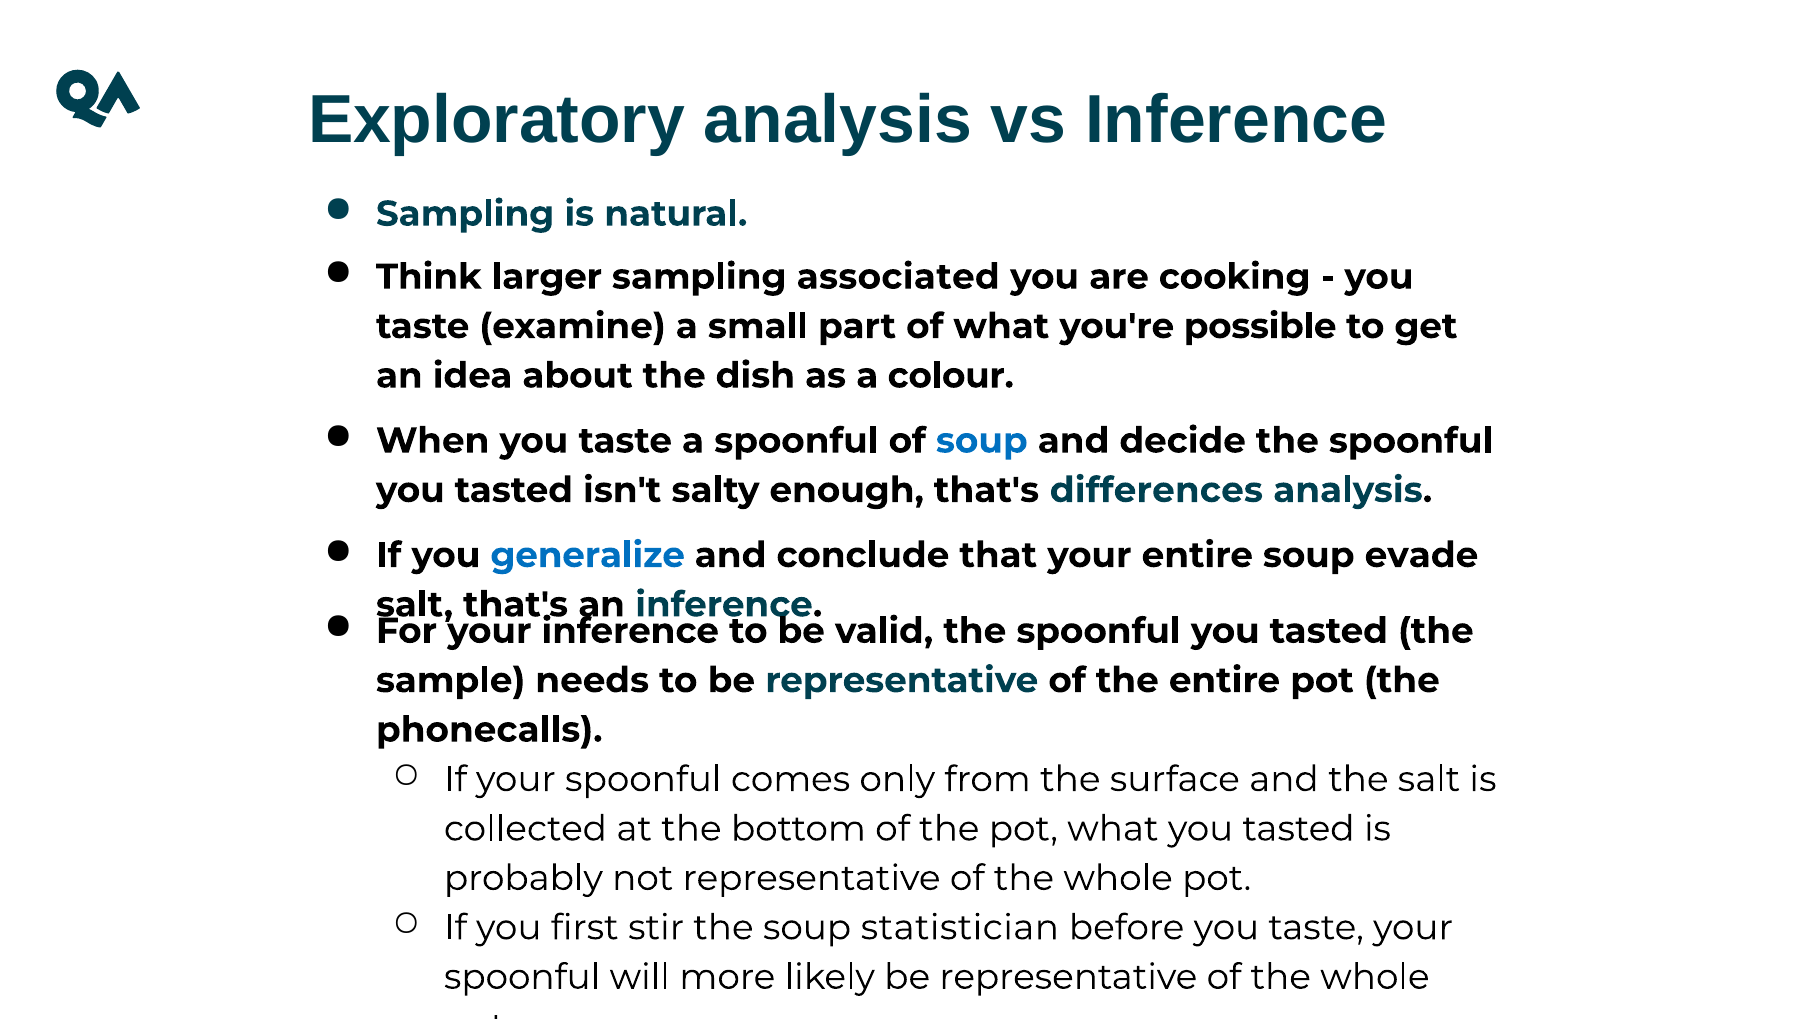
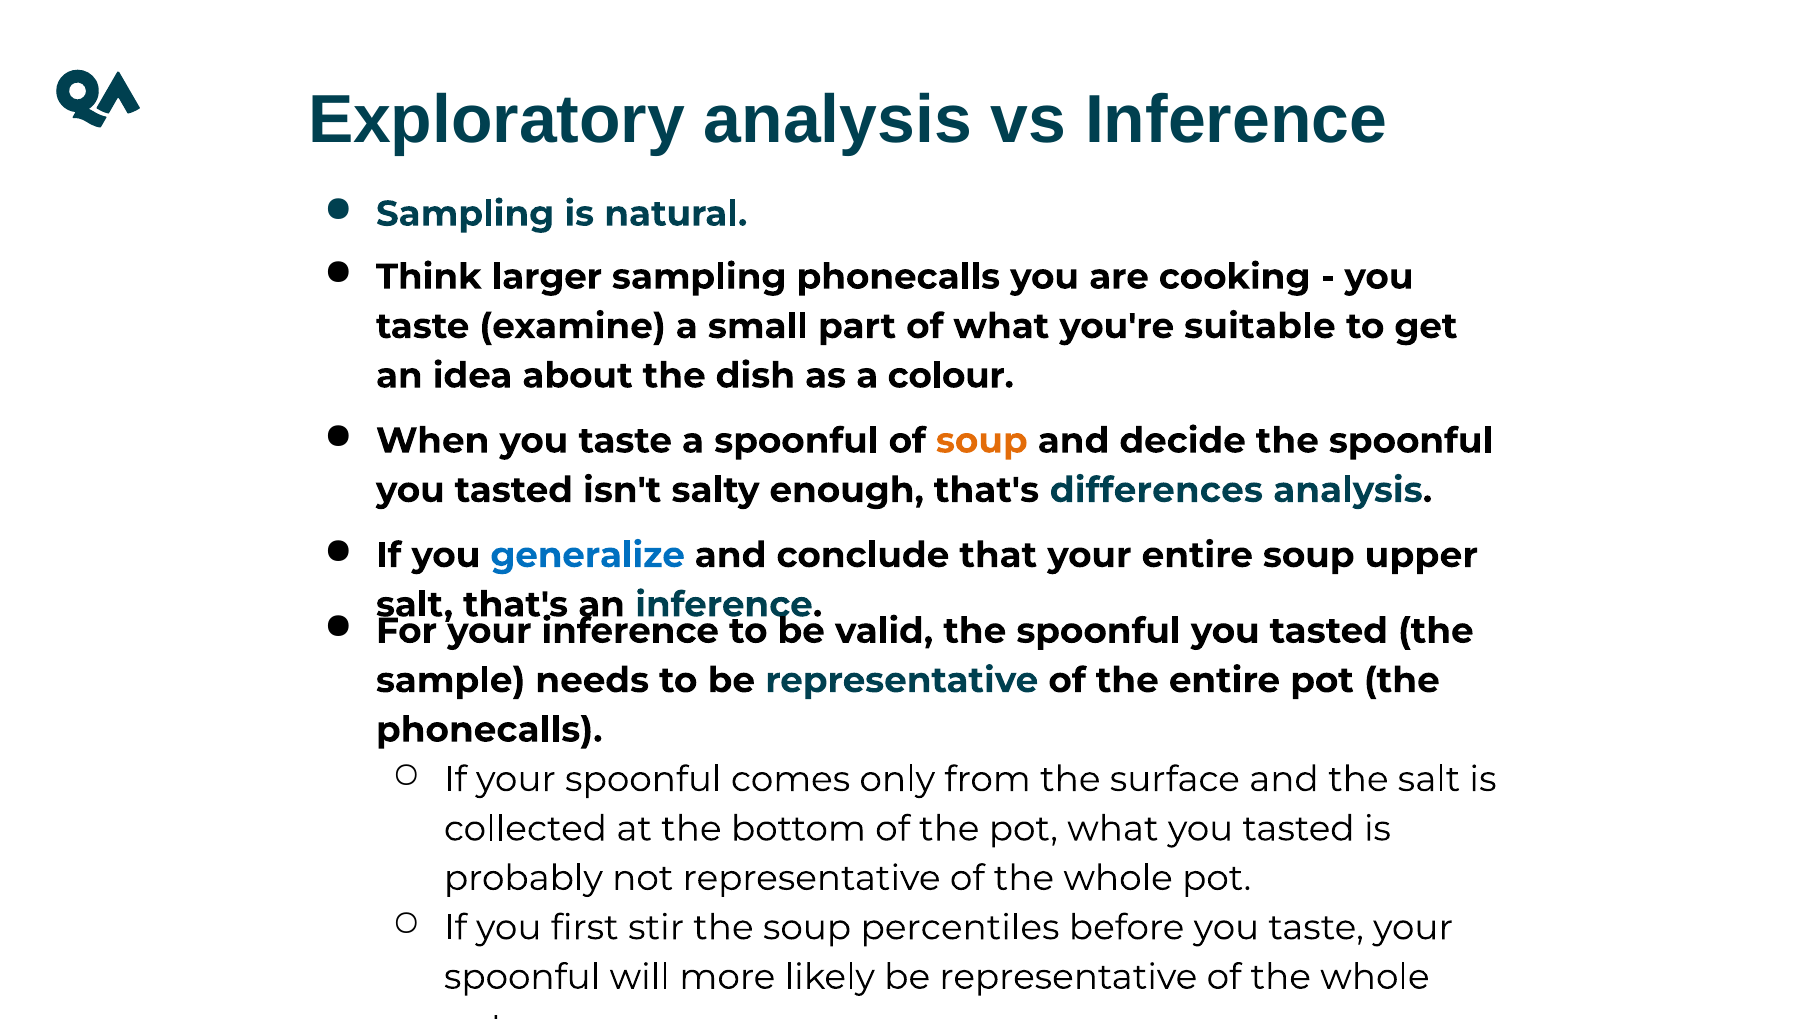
sampling associated: associated -> phonecalls (898, 277)
possible: possible -> suitable (1260, 326)
soup colour: blue -> orange (982, 441)
evade: evade -> upper (1421, 555)
statistician: statistician -> percentiles (960, 928)
